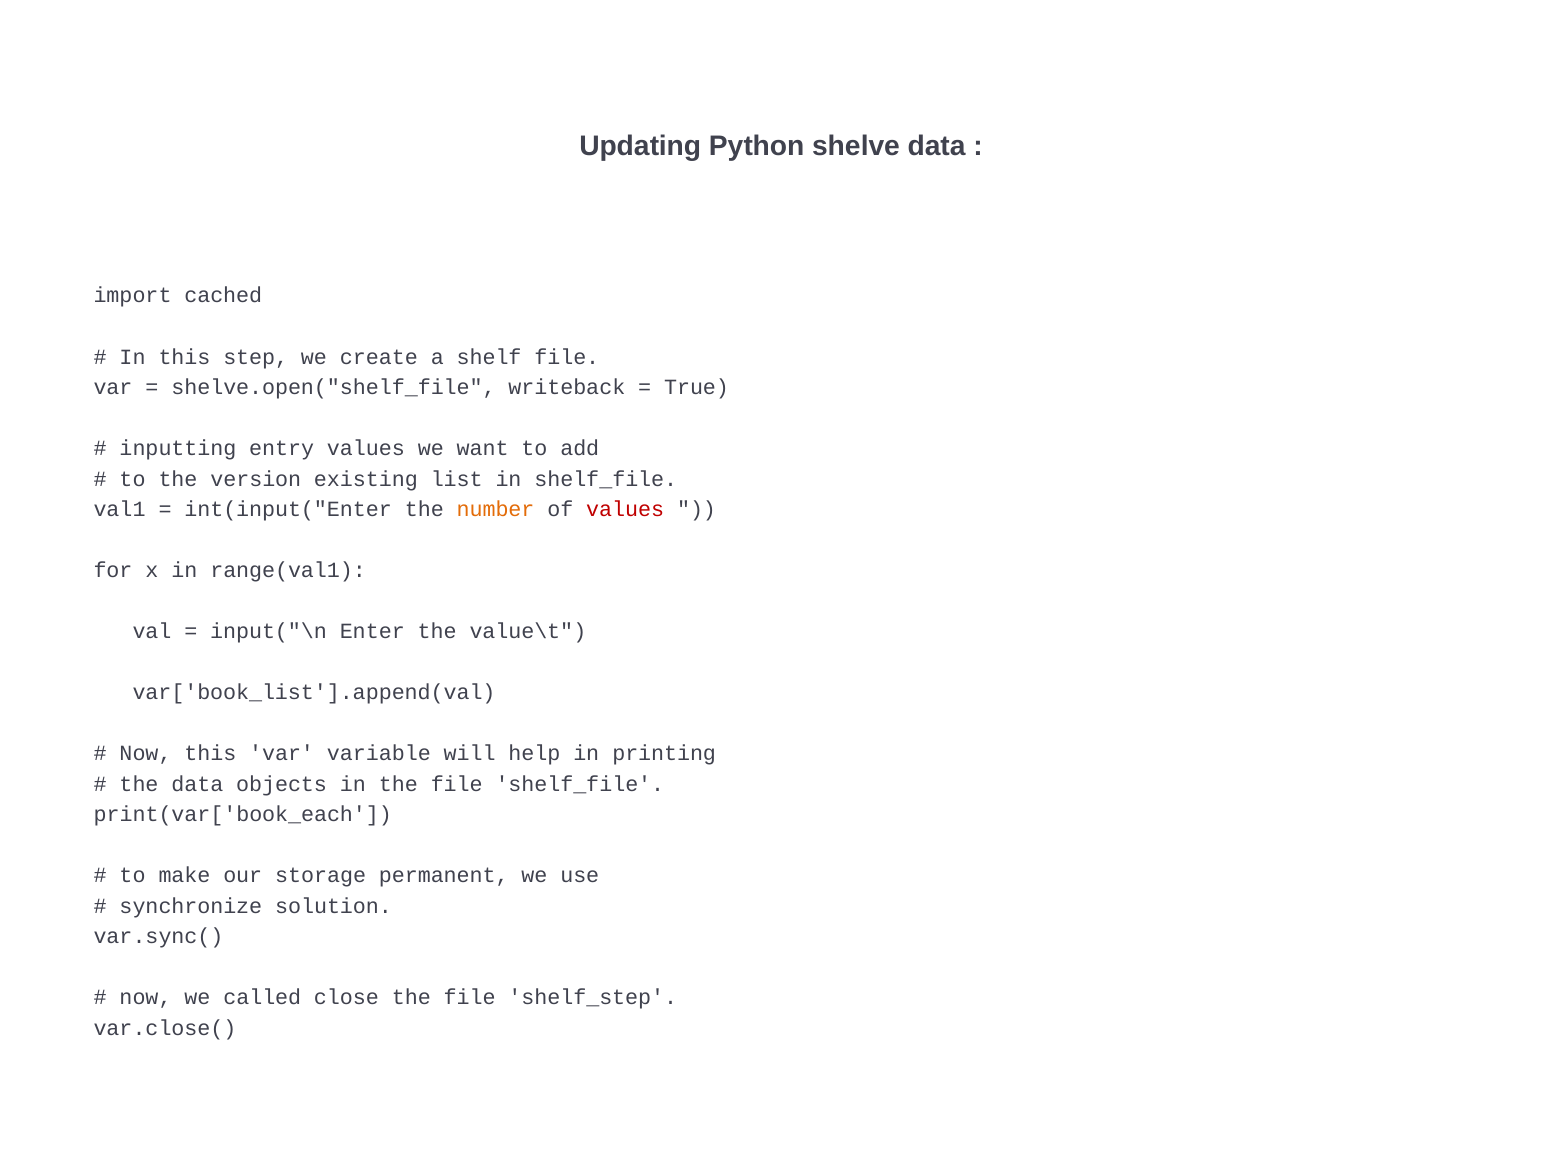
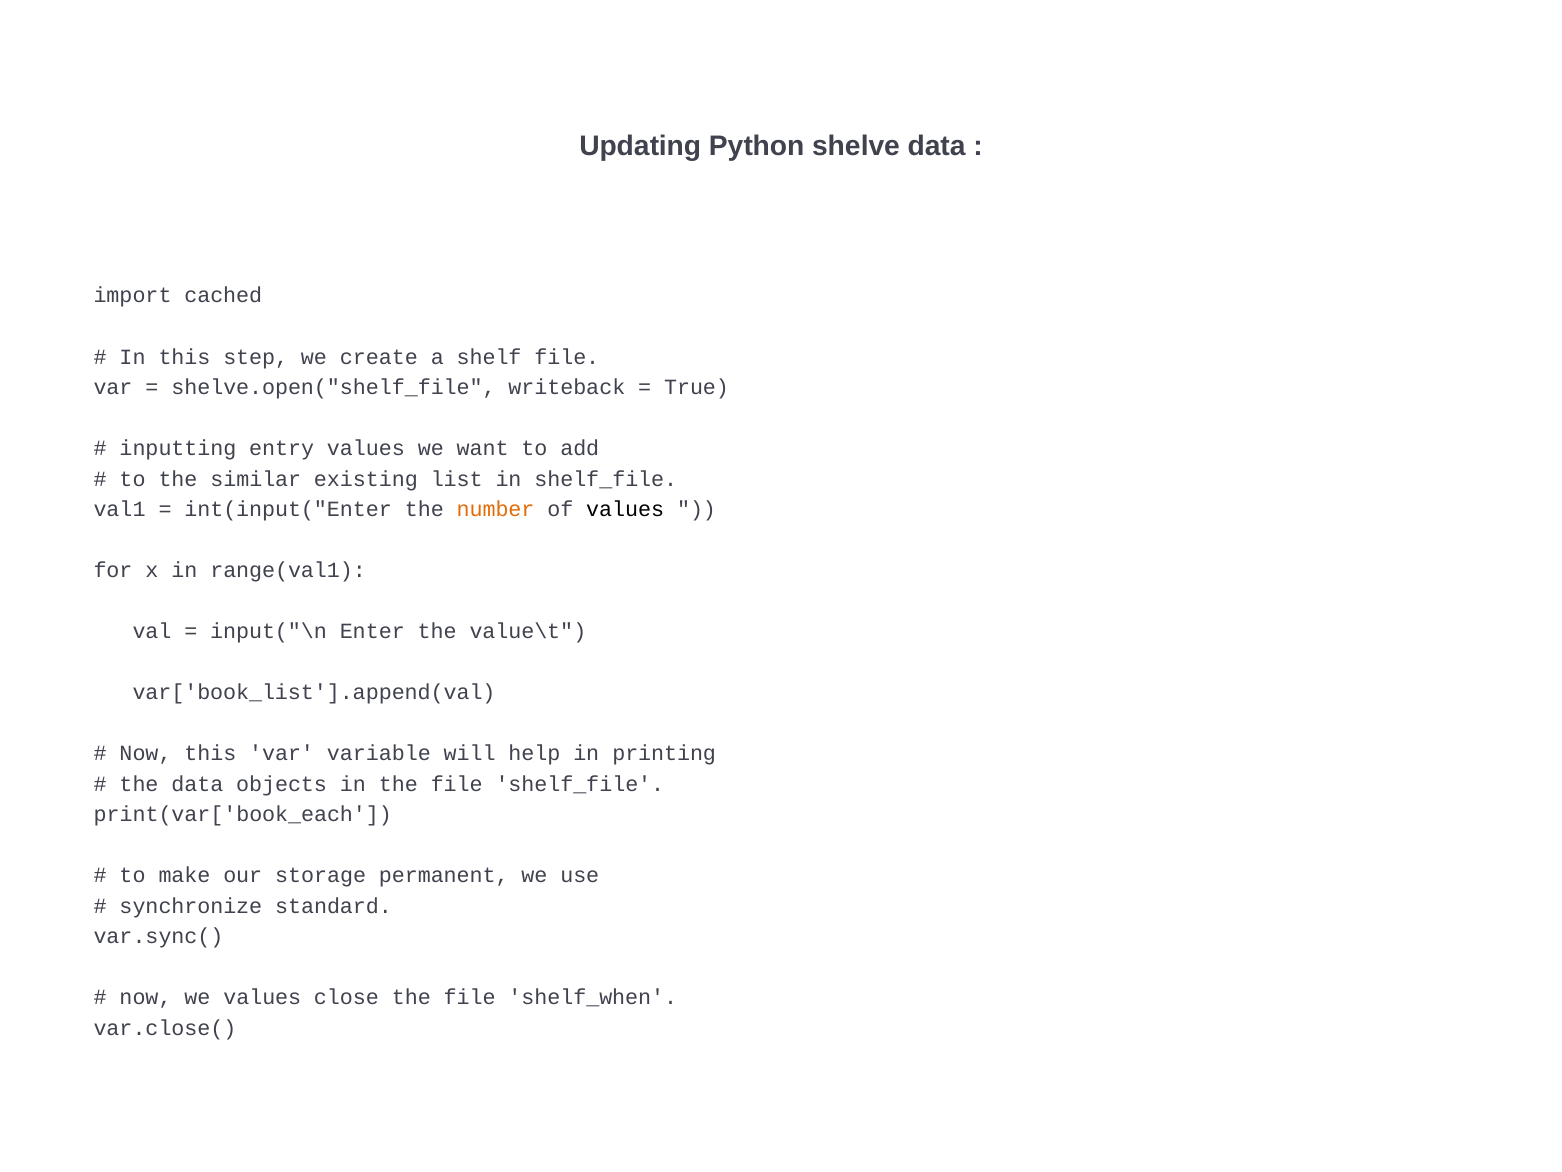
version: version -> similar (256, 479)
values colour: red -> black (625, 509)
solution: solution -> standard (334, 906)
we called: called -> values (262, 997)
shelf_step: shelf_step -> shelf_when (593, 997)
